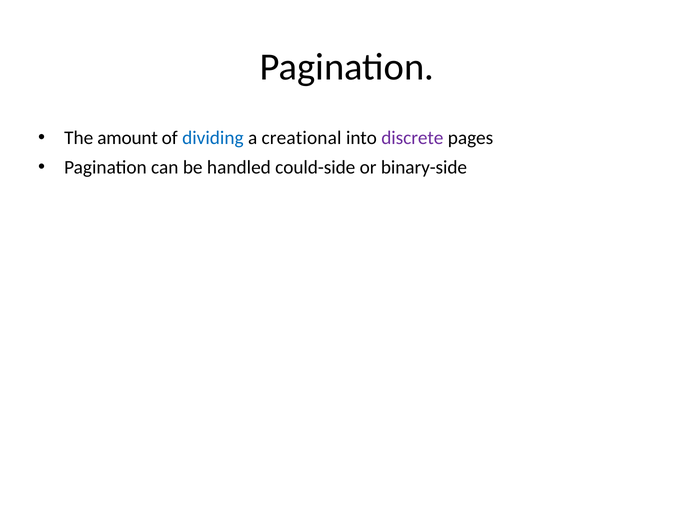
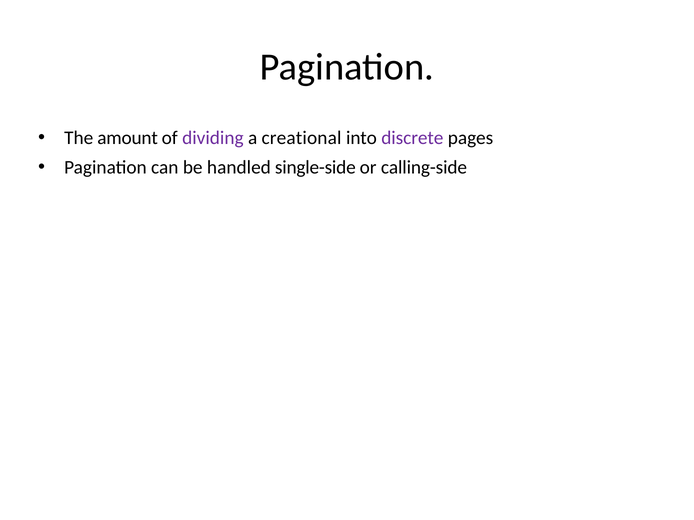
dividing colour: blue -> purple (213, 138)
could-side: could-side -> single-side (315, 168)
binary-side: binary-side -> calling-side (424, 168)
